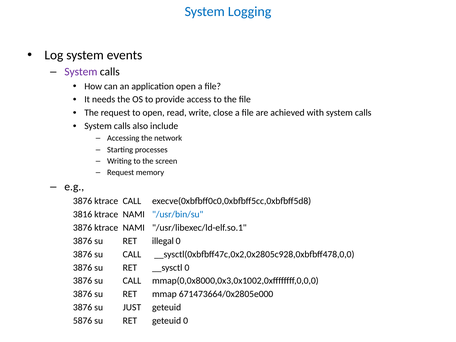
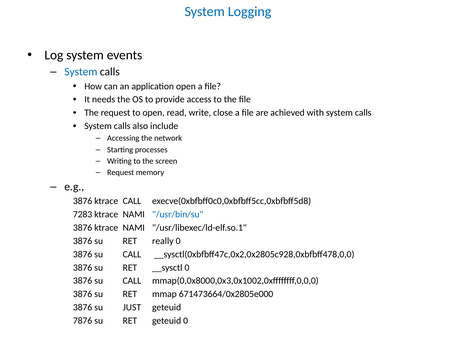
System colour: purple -> blue (81, 72)
3816: 3816 -> 7283 (83, 214)
illegal: illegal -> really (163, 241)
5876: 5876 -> 7876 (83, 321)
